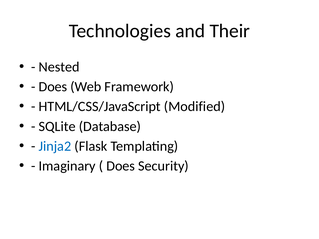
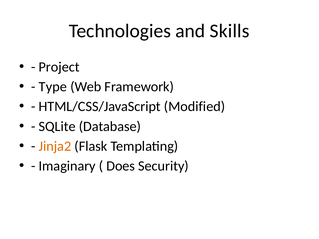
Their: Their -> Skills (230, 31)
Nested: Nested -> Project (59, 67)
Does: Does -> Type (53, 87)
Jinja2 colour: blue -> orange (55, 146)
